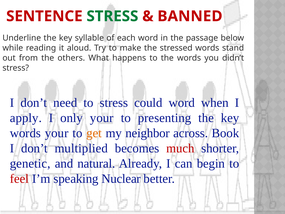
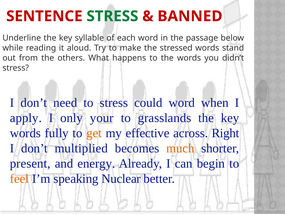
presenting: presenting -> grasslands (165, 118)
words your: your -> fully (57, 133)
neighbor: neighbor -> effective (148, 133)
Book: Book -> Right (225, 133)
much colour: red -> orange (180, 148)
genetic: genetic -> present (30, 163)
natural: natural -> energy (96, 163)
feel colour: red -> orange (19, 179)
